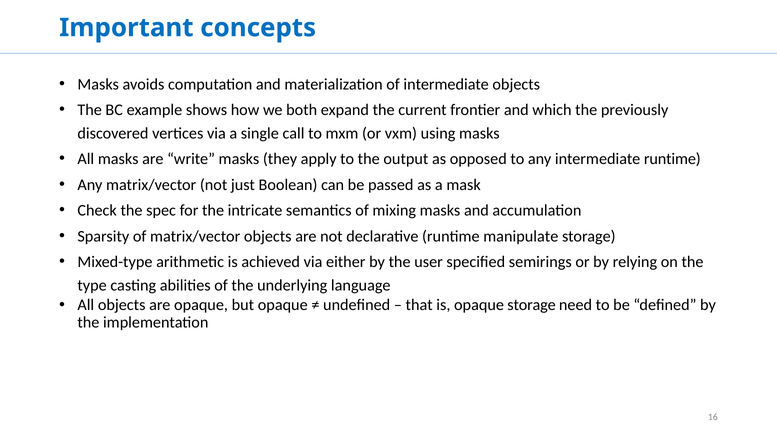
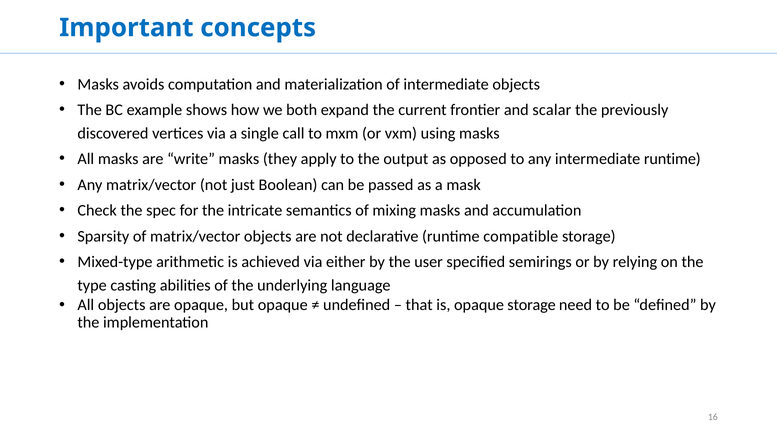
which: which -> scalar (552, 110)
manipulate: manipulate -> compatible (521, 236)
